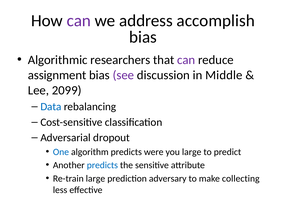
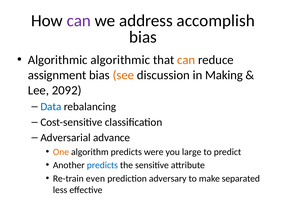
Algorithmic researchers: researchers -> algorithmic (120, 60)
can colour: purple -> orange (186, 60)
see colour: purple -> orange (123, 75)
Middle: Middle -> Making (224, 75)
2099: 2099 -> 2092 (67, 91)
dropout: dropout -> advance (112, 138)
One colour: blue -> orange (61, 152)
Re-train large: large -> even (95, 179)
collecting: collecting -> separated (241, 179)
